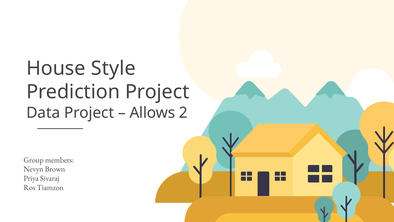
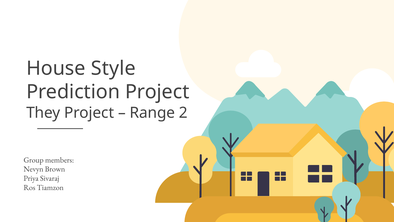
Data: Data -> They (43, 113)
Allows: Allows -> Range (152, 113)
